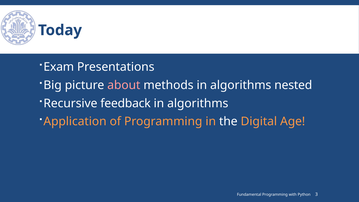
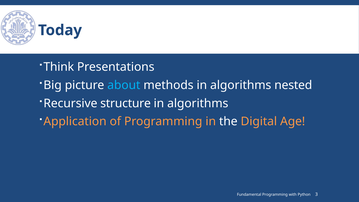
Exam: Exam -> Think (59, 67)
about colour: pink -> light blue (124, 85)
feedback: feedback -> structure (126, 103)
